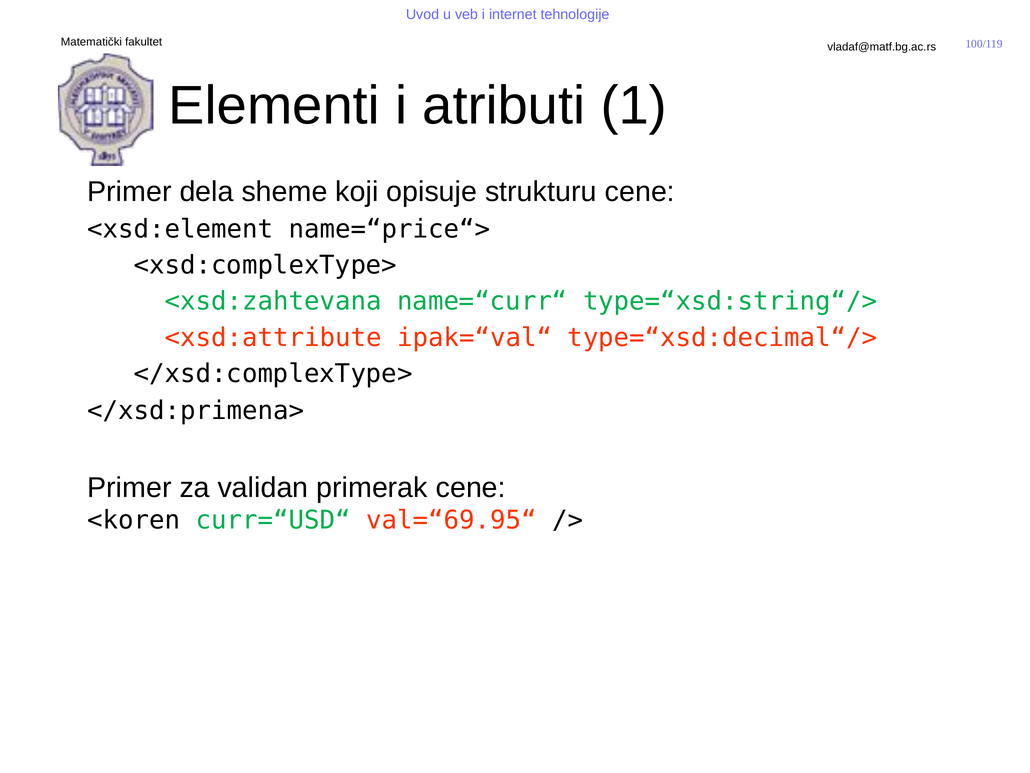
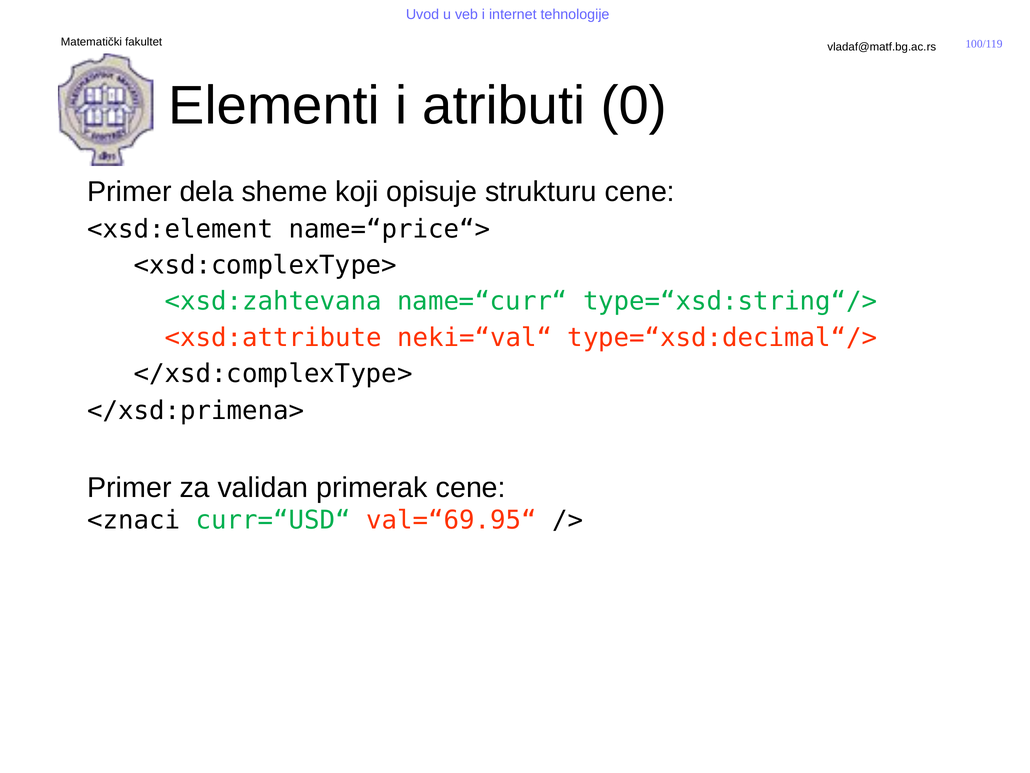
1: 1 -> 0 (634, 106)
ipak=“val“: ipak=“val“ -> neki=“val“ (475, 337)
<koren: <koren -> <znaci (134, 520)
